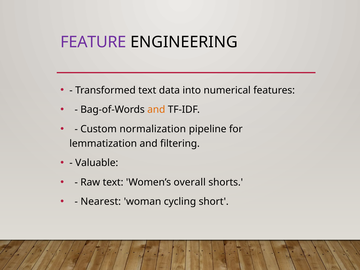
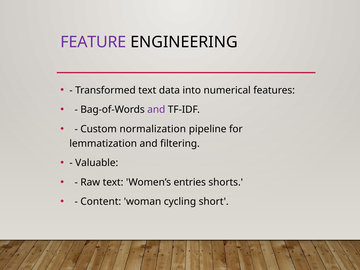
and colour: orange -> purple (156, 110)
overall: overall -> entries (190, 182)
Nearest: Nearest -> Content (101, 202)
